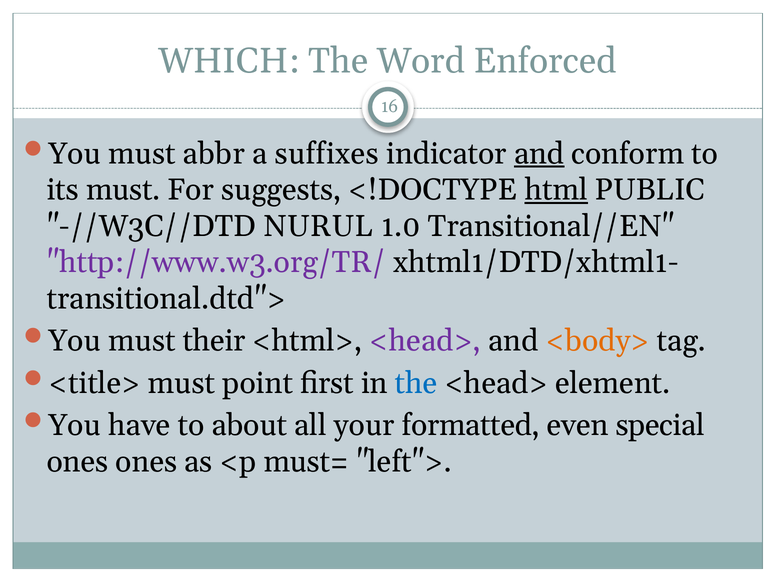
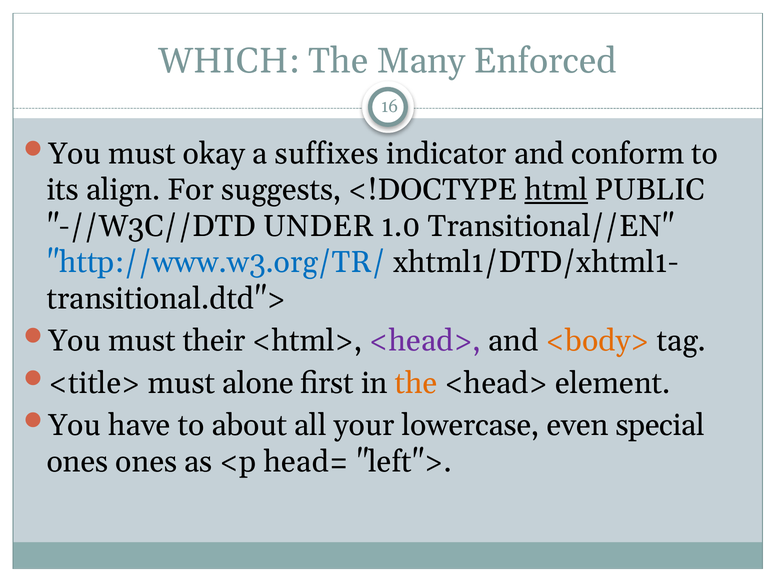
Word: Word -> Many (421, 61)
abbr: abbr -> okay (214, 154)
and underline: present -> none (539, 154)
its must: must -> align (123, 190)
NURUL: NURUL -> UNDER (318, 226)
http://www.w3.org/TR/ colour: purple -> blue (216, 262)
point: point -> alone (258, 383)
the colour: blue -> orange (416, 383)
formatted: formatted -> lowercase (471, 425)
must=: must= -> head= (306, 462)
